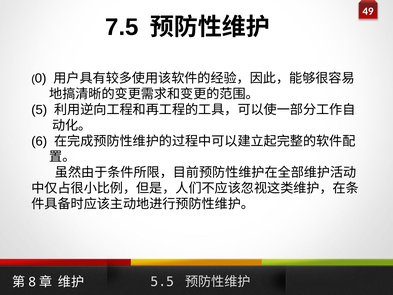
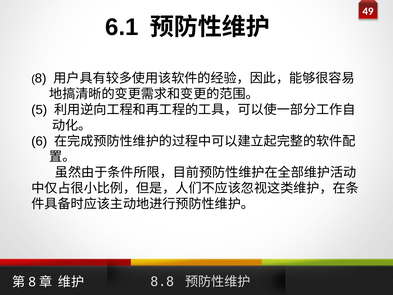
7.5: 7.5 -> 6.1 (122, 27)
0: 0 -> 8 (41, 78)
5.5: 5.5 -> 8.8 (162, 282)
